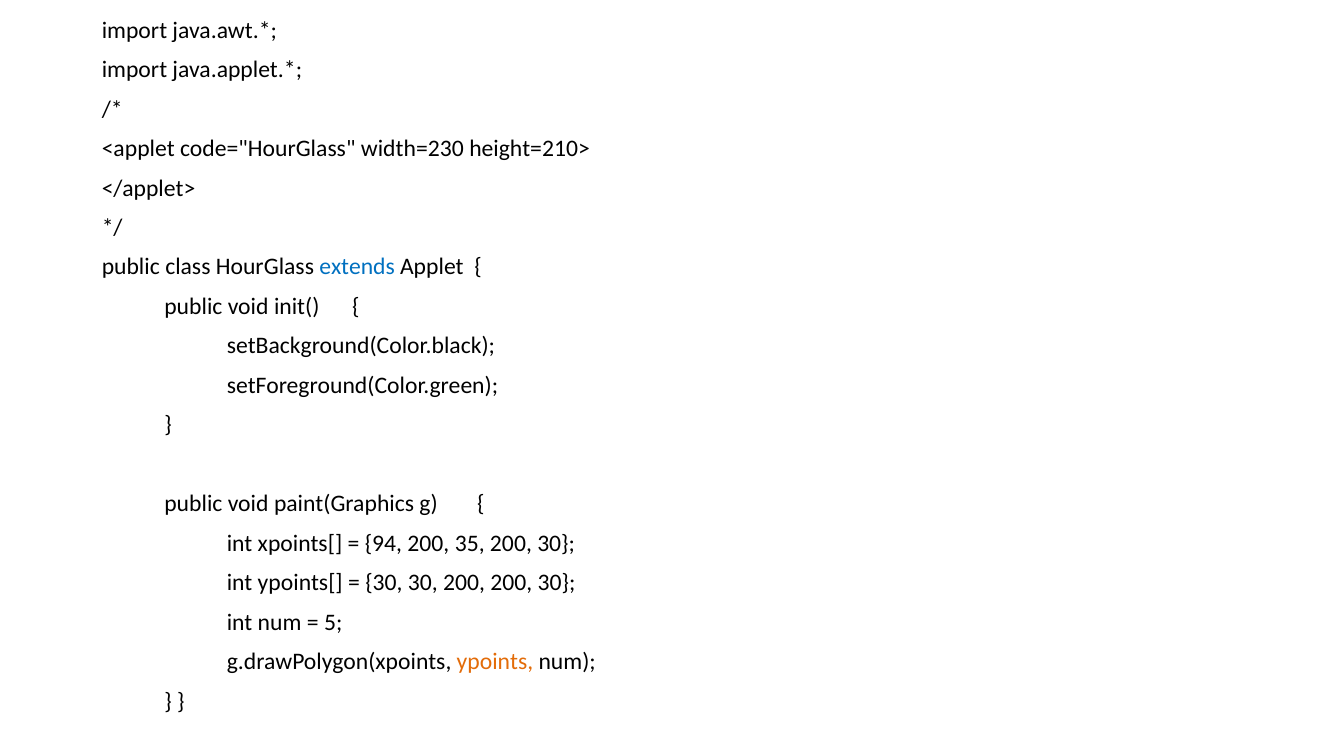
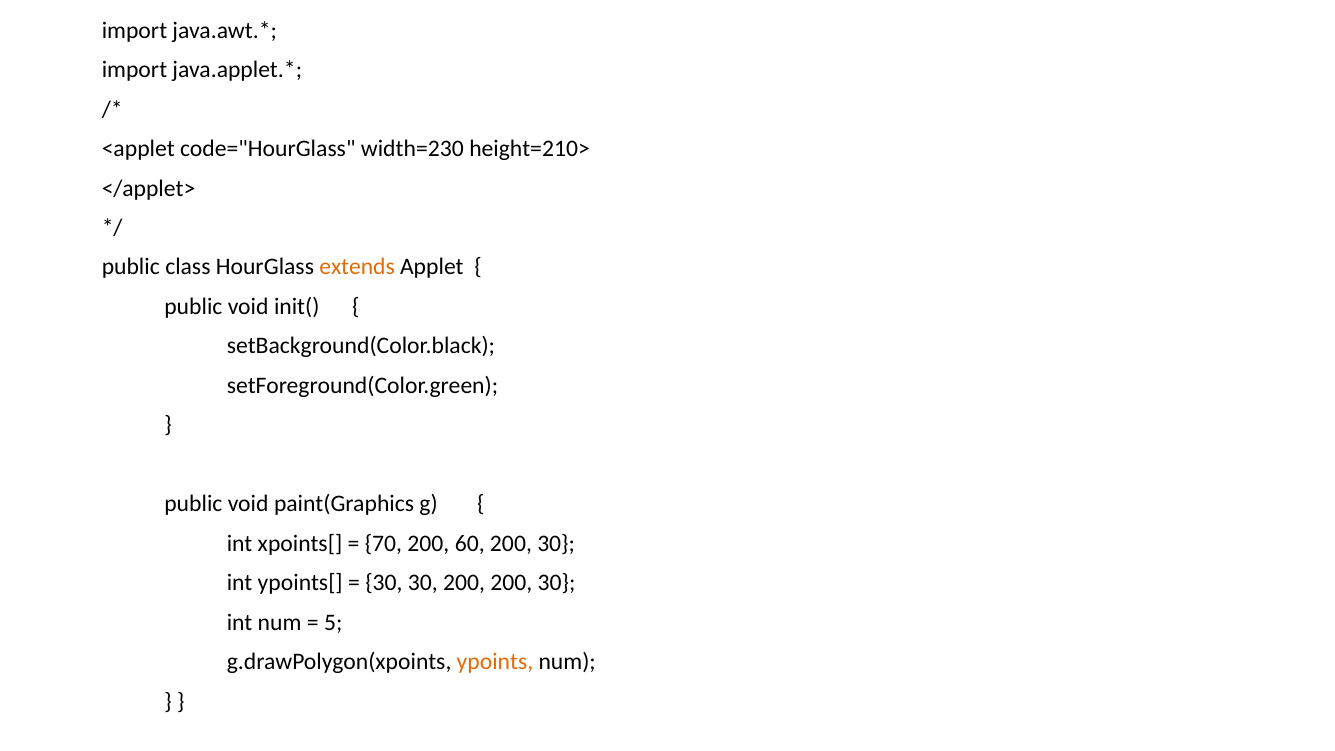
extends colour: blue -> orange (357, 267)
94: 94 -> 70 (383, 543)
35: 35 -> 60 (470, 543)
